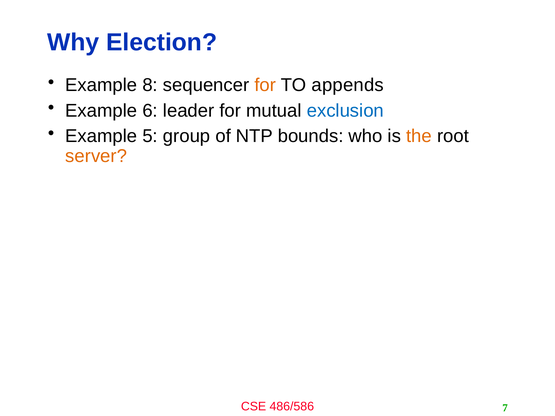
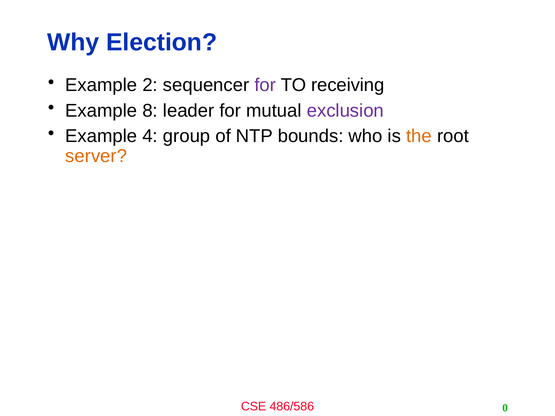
8: 8 -> 2 (150, 85)
for colour: orange -> purple (265, 85)
appends: appends -> receiving (348, 85)
6: 6 -> 8 (150, 111)
exclusion colour: blue -> purple (345, 111)
5: 5 -> 4 (150, 136)
7: 7 -> 0 (505, 408)
